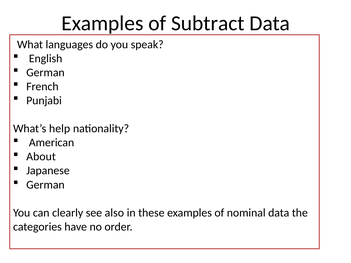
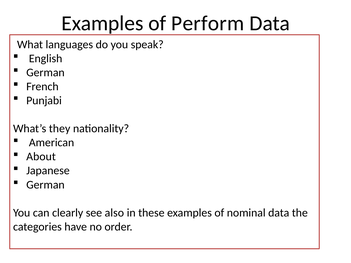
Subtract: Subtract -> Perform (208, 23)
help: help -> they (60, 129)
